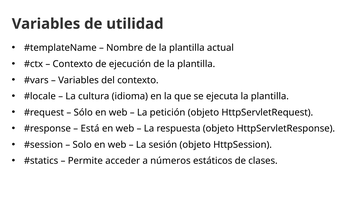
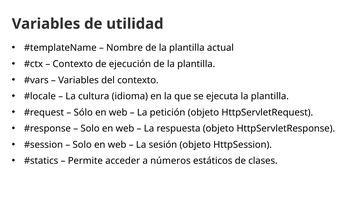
Está: Está -> Solo (90, 129)
